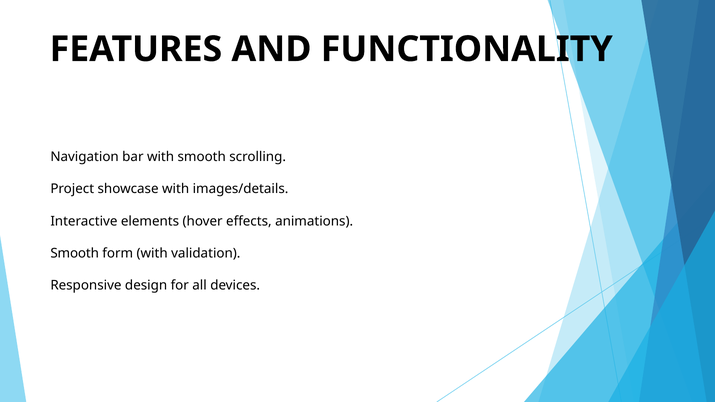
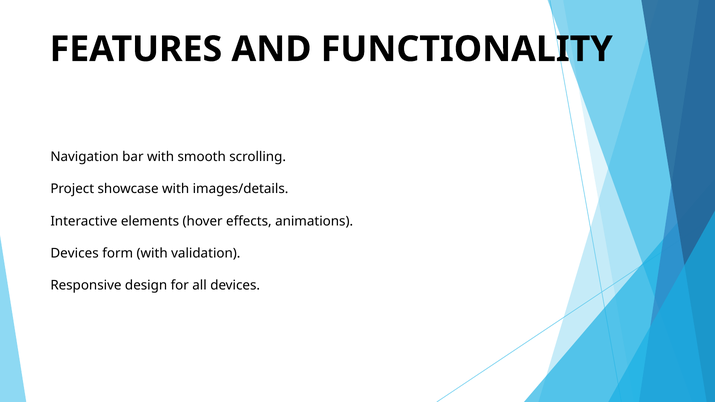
Smooth: Smooth -> Devices (75, 253)
